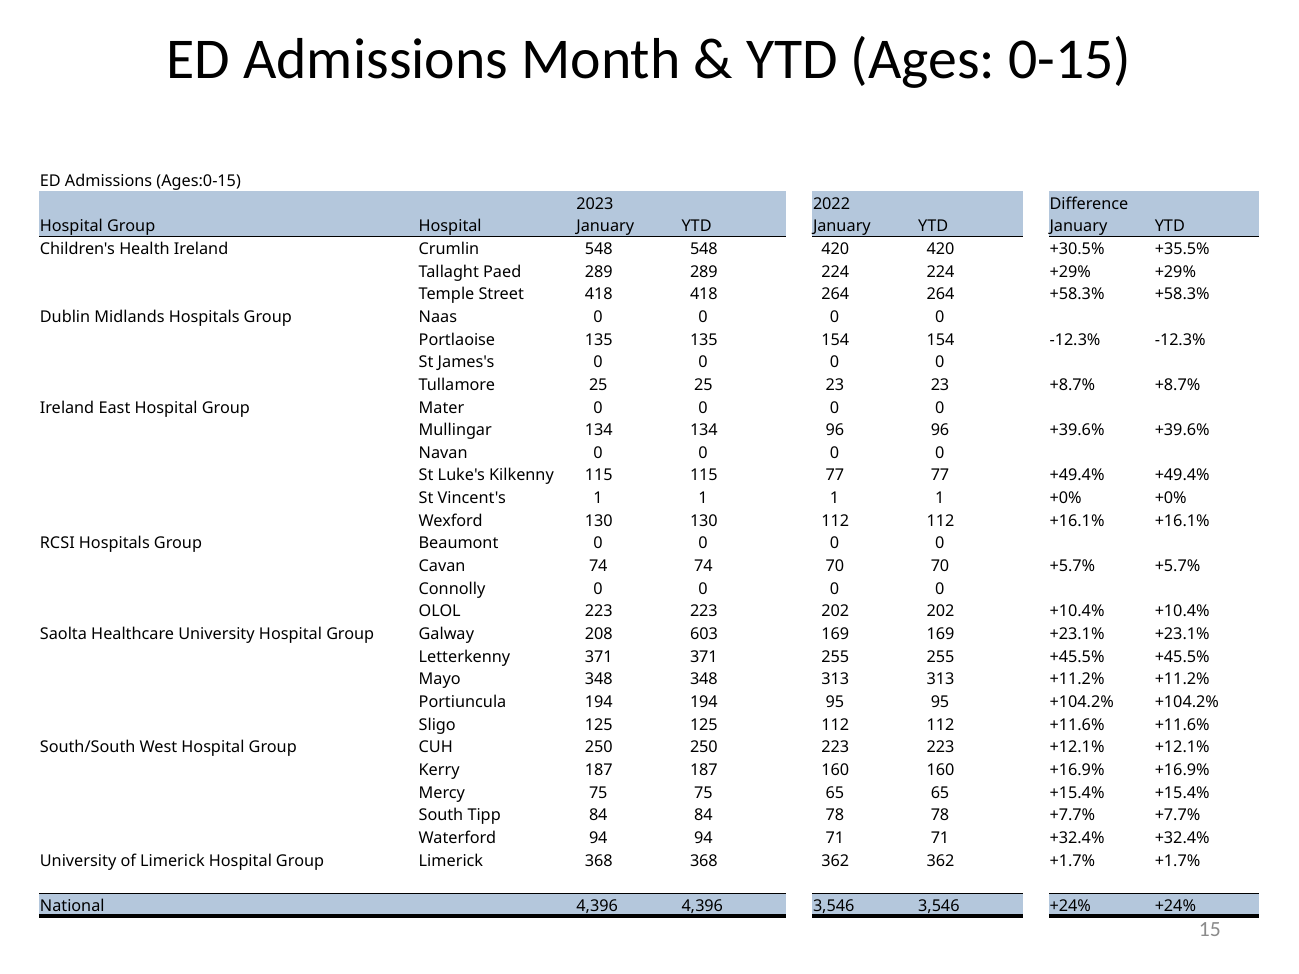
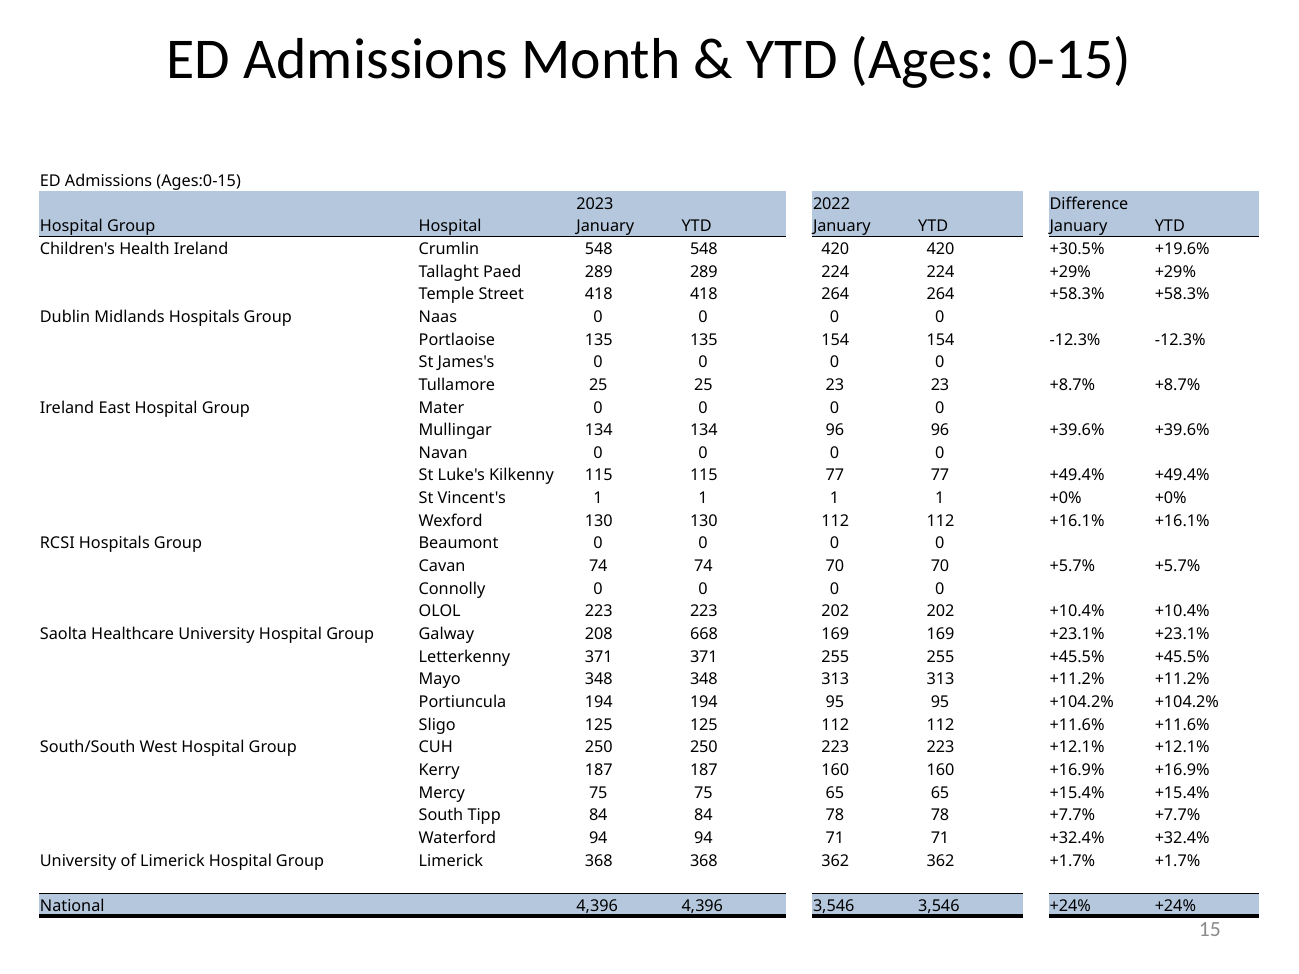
+35.5%: +35.5% -> +19.6% (1182, 249)
603: 603 -> 668 (704, 634)
